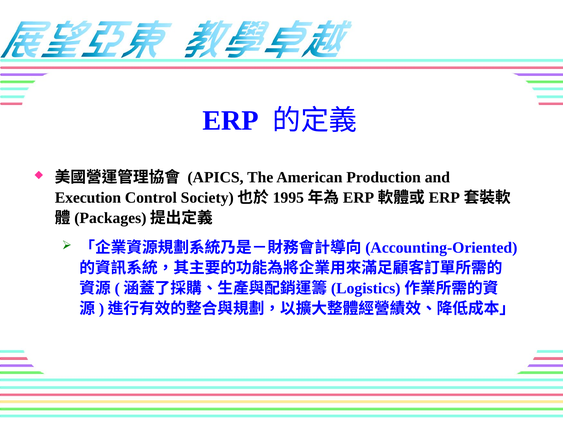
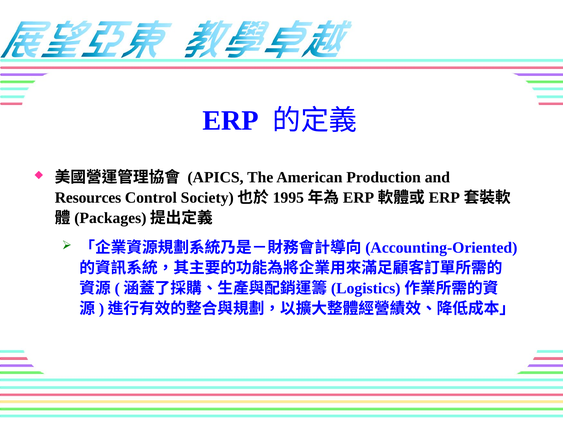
Execution: Execution -> Resources (88, 198)
